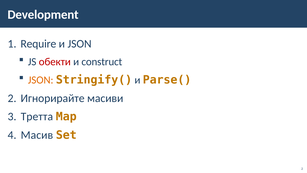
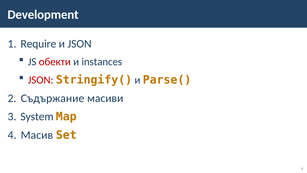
construct: construct -> instances (102, 62)
JSON colour: orange -> red (41, 80)
Игнорирайте: Игнорирайте -> Съдържание (53, 98)
Третта: Третта -> System (37, 116)
